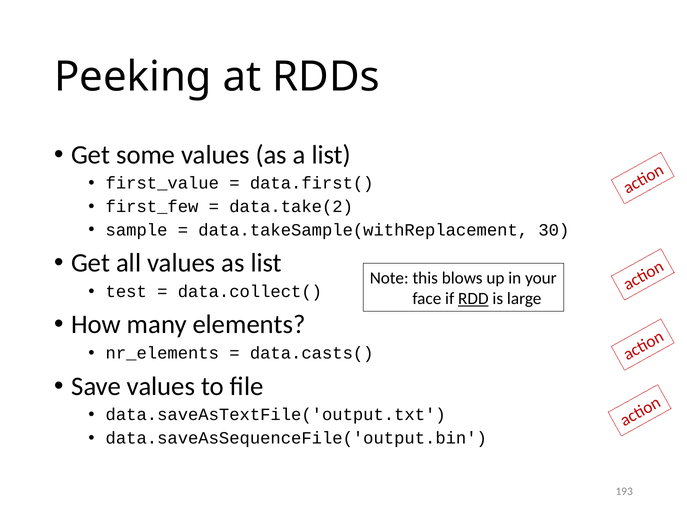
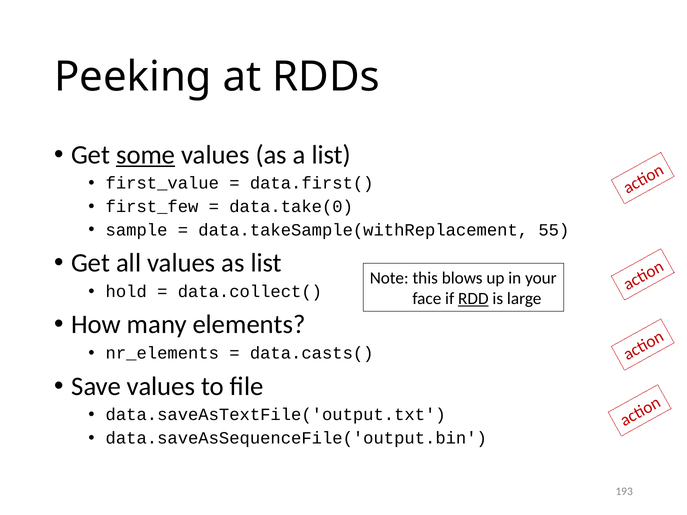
some underline: none -> present (146, 155)
data.take(2: data.take(2 -> data.take(0 (291, 207)
30: 30 -> 55 (554, 230)
test: test -> hold (126, 292)
